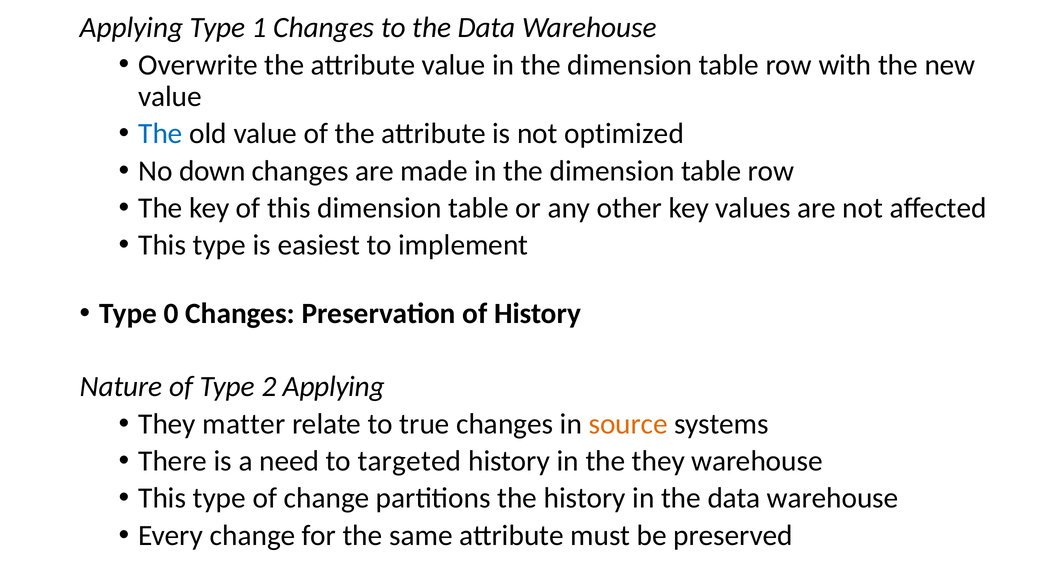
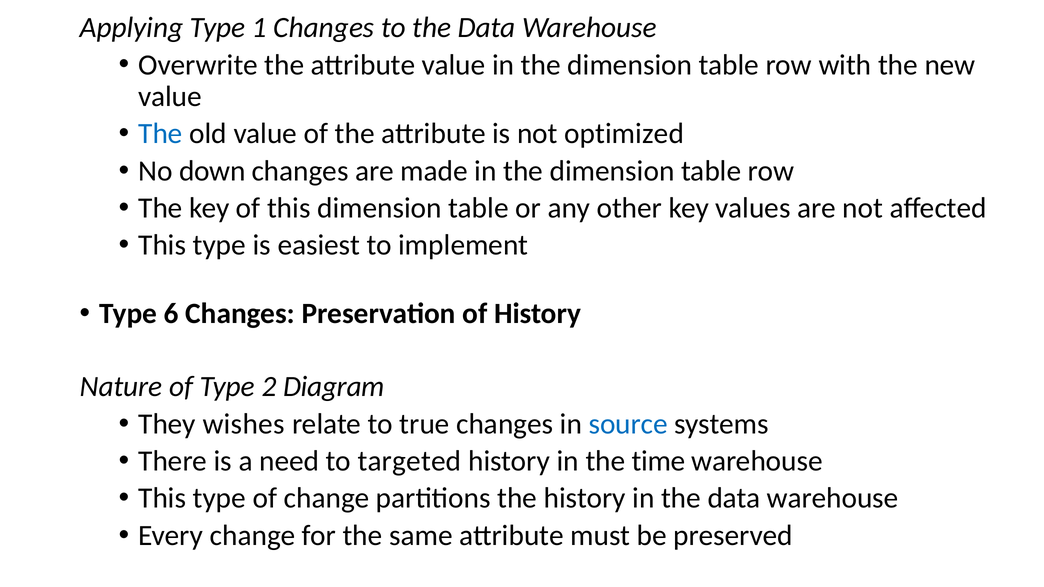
0: 0 -> 6 (171, 314)
2 Applying: Applying -> Diagram (334, 387)
matter: matter -> wishes (244, 424)
source colour: orange -> blue (628, 424)
the they: they -> time (659, 461)
